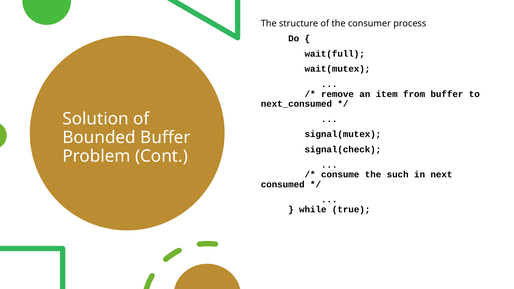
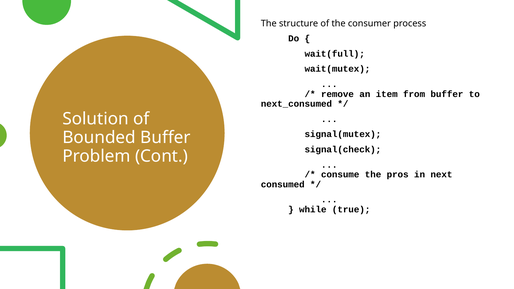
such: such -> pros (398, 175)
